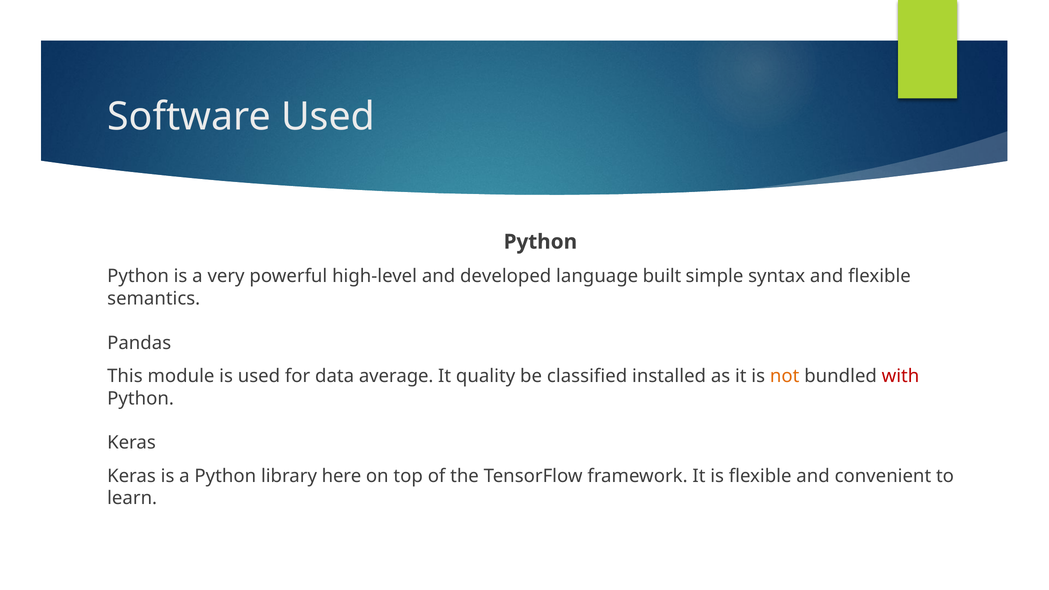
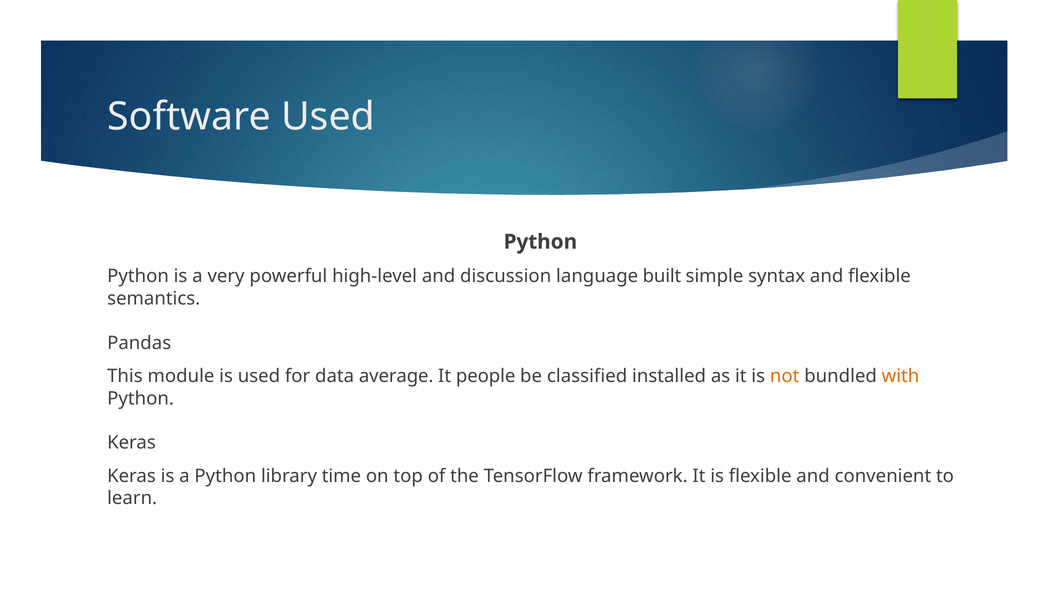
developed: developed -> discussion (506, 276)
quality: quality -> people (486, 376)
with colour: red -> orange (901, 376)
here: here -> time (341, 476)
